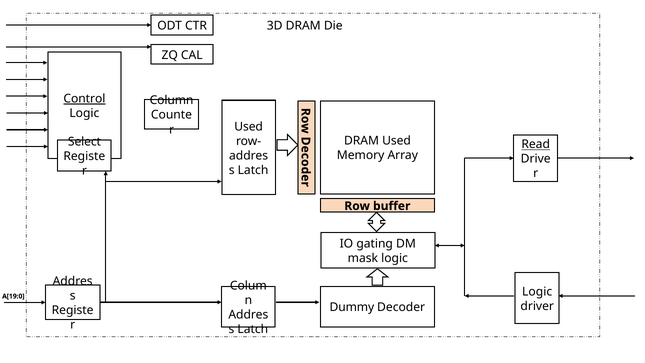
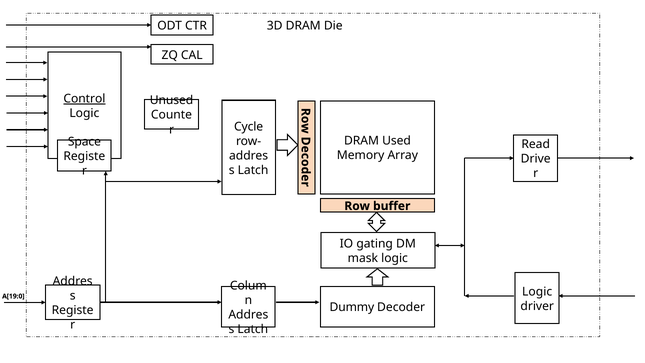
Column: Column -> Unused (172, 100)
Used: Used -> Cycle (249, 126)
Select: Select -> Space (84, 142)
Read underline: present -> none (536, 144)
